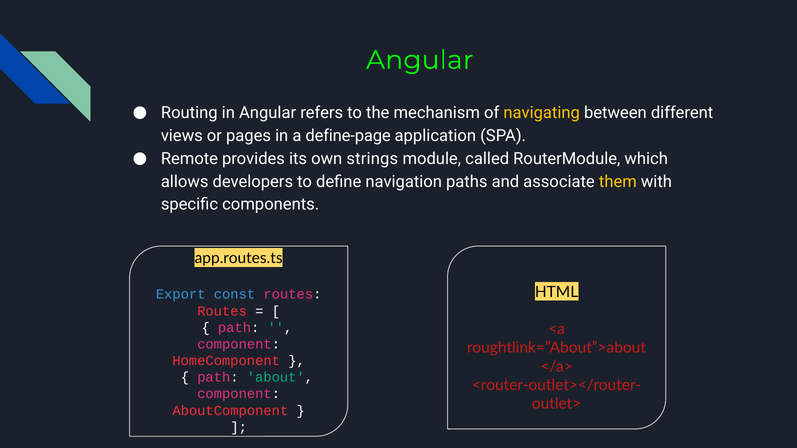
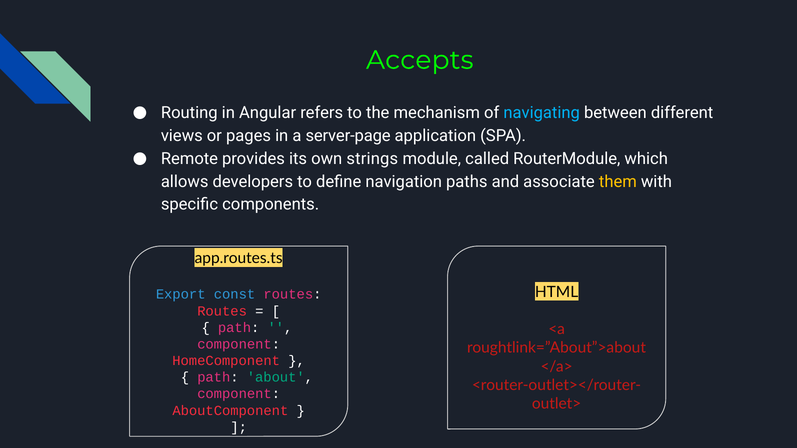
Angular: Angular -> Accepts (420, 60)
navigating colour: yellow -> light blue (542, 113)
define-page: define-page -> server-page (348, 136)
